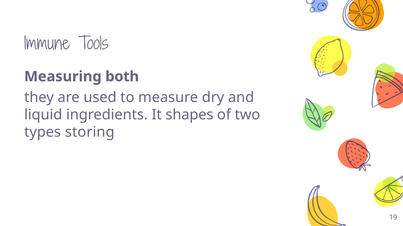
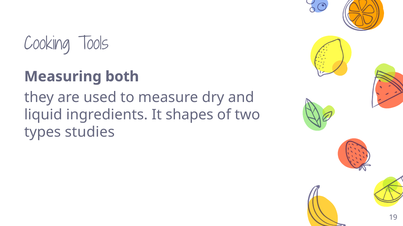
Immune: Immune -> Cooking (47, 44)
storing: storing -> studies (90, 132)
